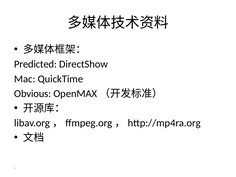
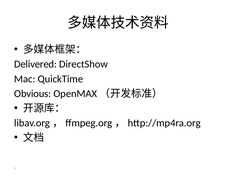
Predicted: Predicted -> Delivered (35, 64)
